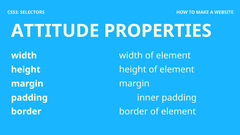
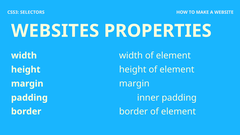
ATTITUDE: ATTITUDE -> WEBSITES (55, 31)
